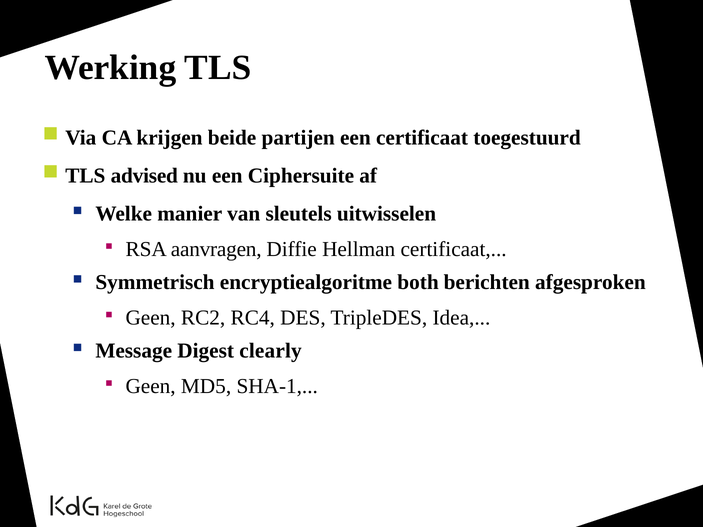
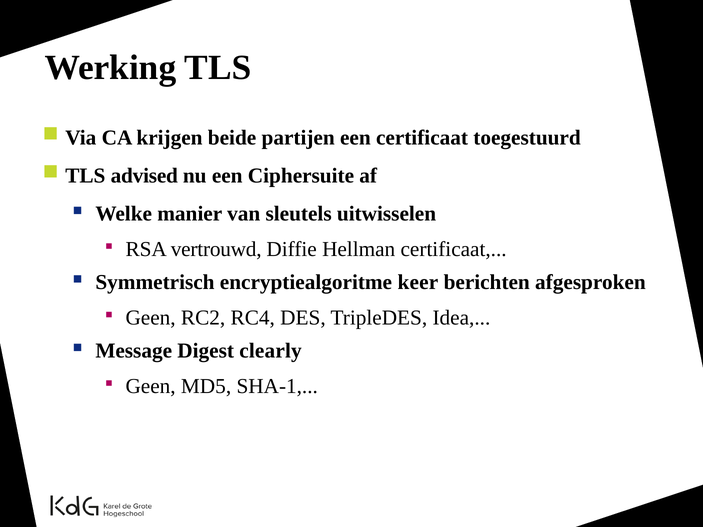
aanvragen: aanvragen -> vertrouwd (216, 249)
both: both -> keer (418, 282)
